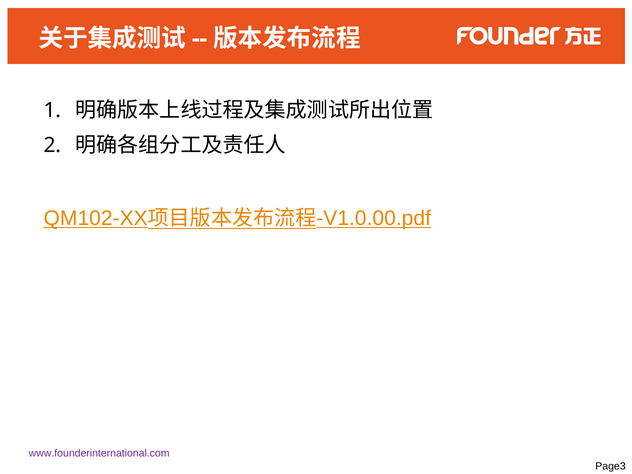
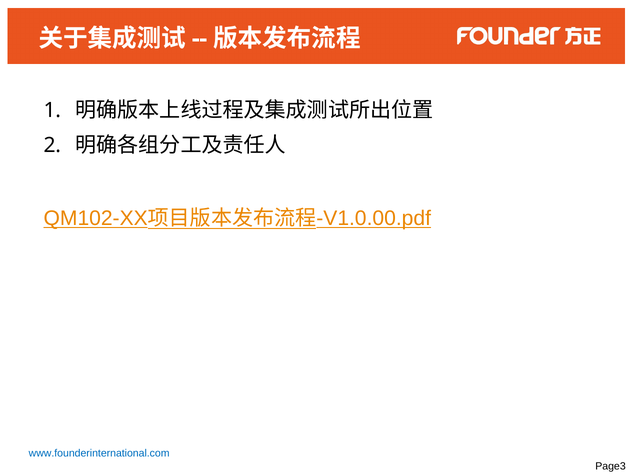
www.founderinternational.com colour: purple -> blue (99, 453)
